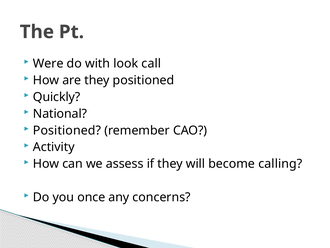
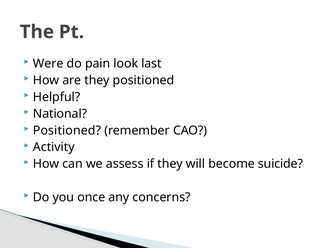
with: with -> pain (98, 63)
call: call -> last (151, 63)
Quickly: Quickly -> Helpful (57, 97)
calling: calling -> suicide (280, 164)
